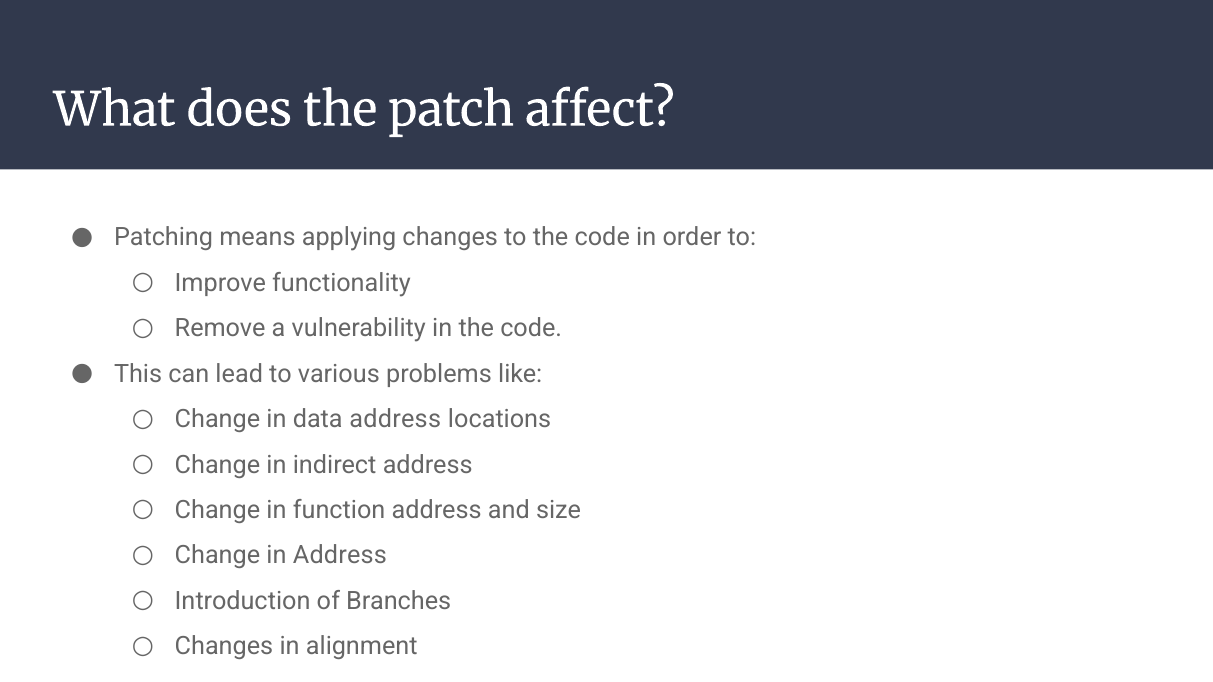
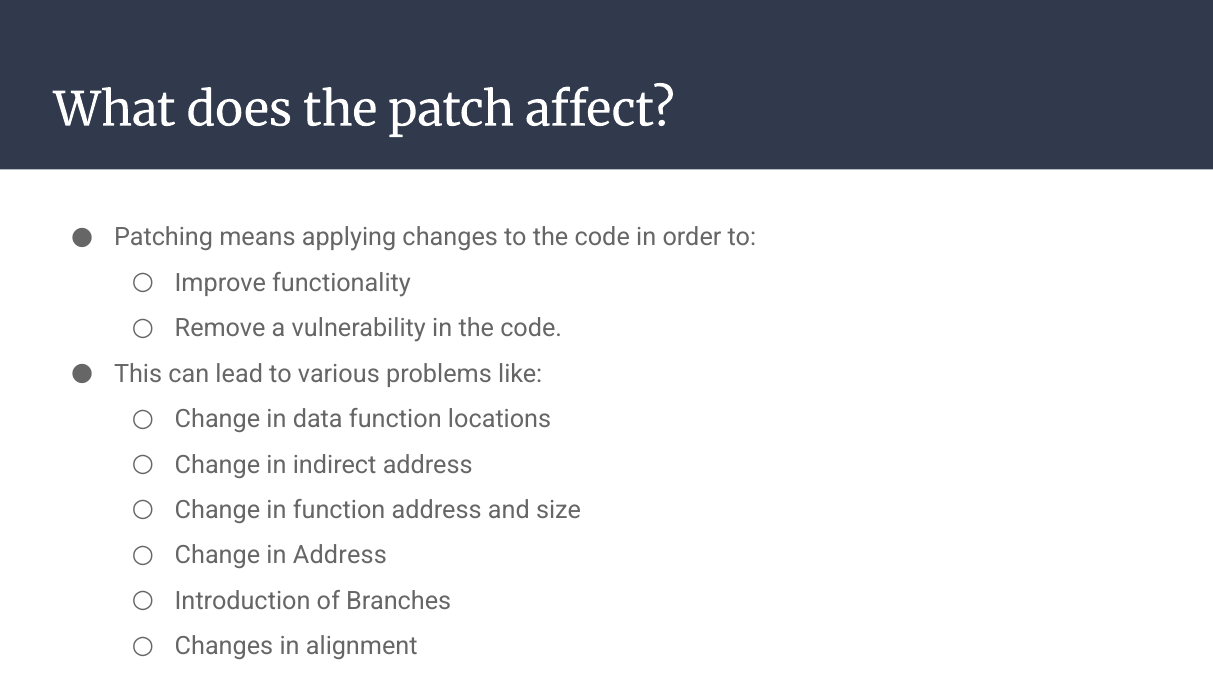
data address: address -> function (395, 419)
